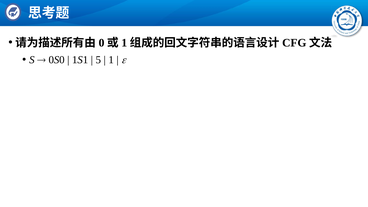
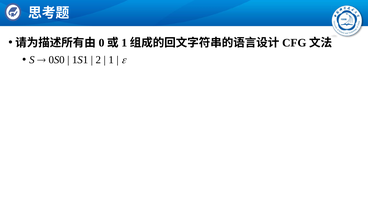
5: 5 -> 2 (98, 60)
